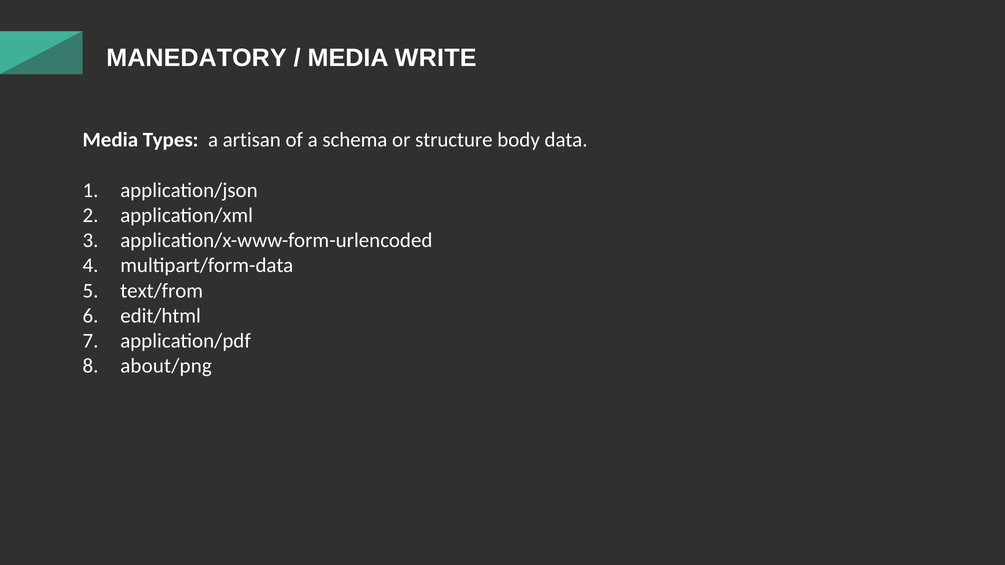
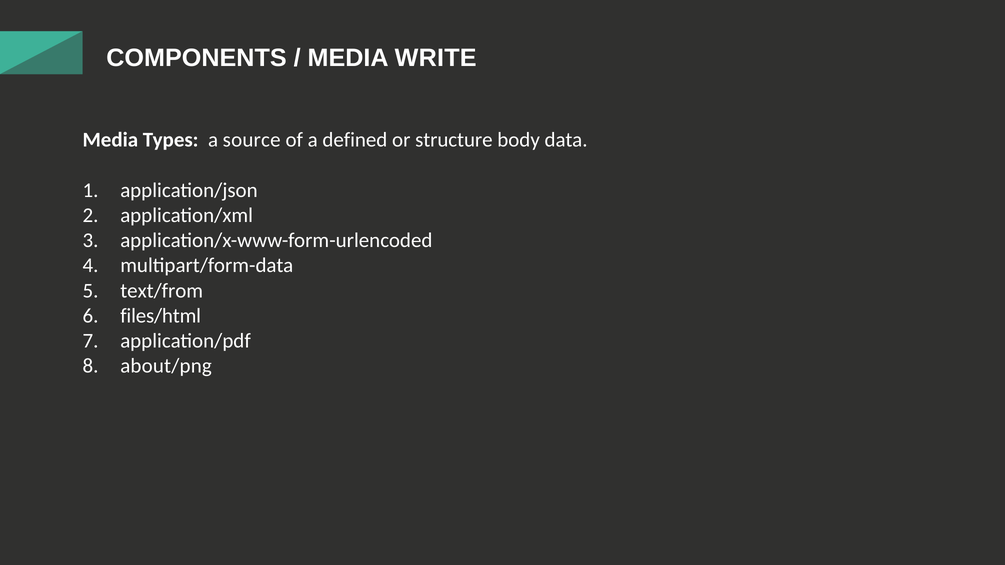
MANEDATORY: MANEDATORY -> COMPONENTS (196, 58)
artisan: artisan -> source (252, 140)
schema: schema -> defined (355, 140)
edit/html: edit/html -> files/html (161, 316)
